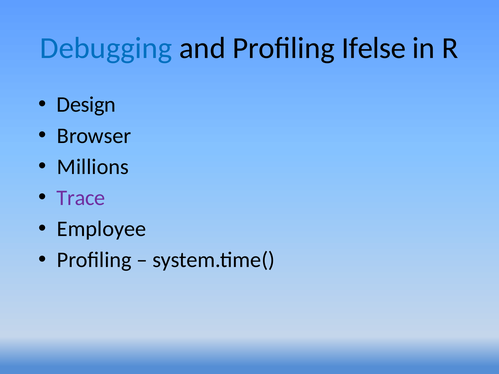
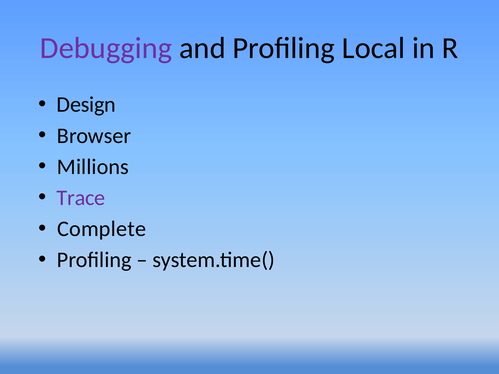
Debugging colour: blue -> purple (106, 48)
Ifelse: Ifelse -> Local (374, 48)
Employee: Employee -> Complete (102, 229)
